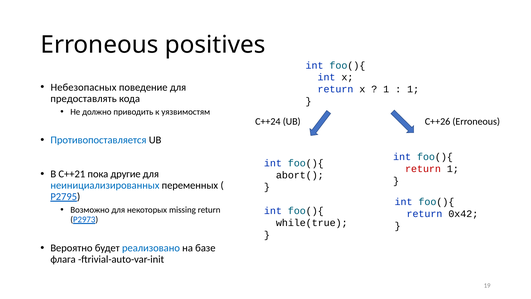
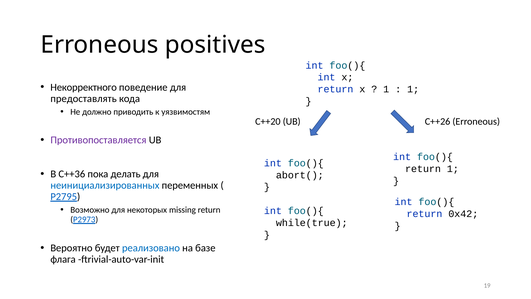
Небезопасных: Небезопасных -> Некорректного (84, 87)
C++24: C++24 -> C++20 (268, 121)
Противопоставляется colour: blue -> purple (98, 140)
return colour: red -> black (423, 169)
С++21: С++21 -> С++36 (72, 174)
другие: другие -> делать (126, 174)
